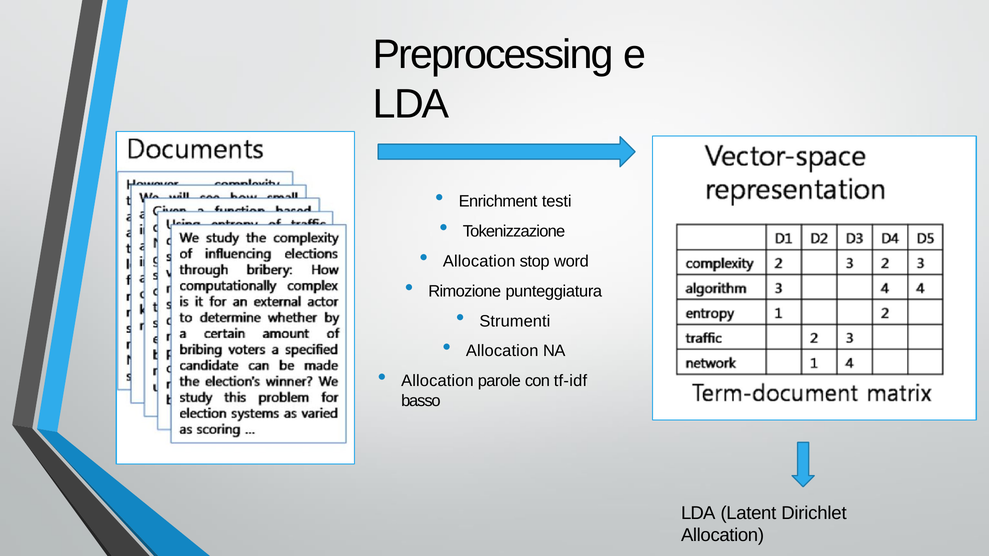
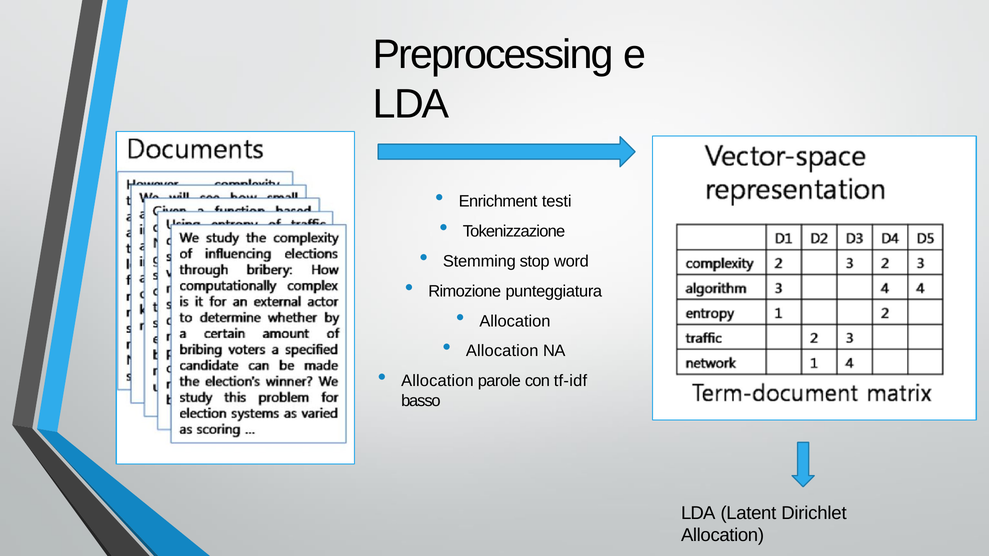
Allocation: Allocation -> Stemming (479, 262)
Strumenti: Strumenti -> Allocation (515, 321)
